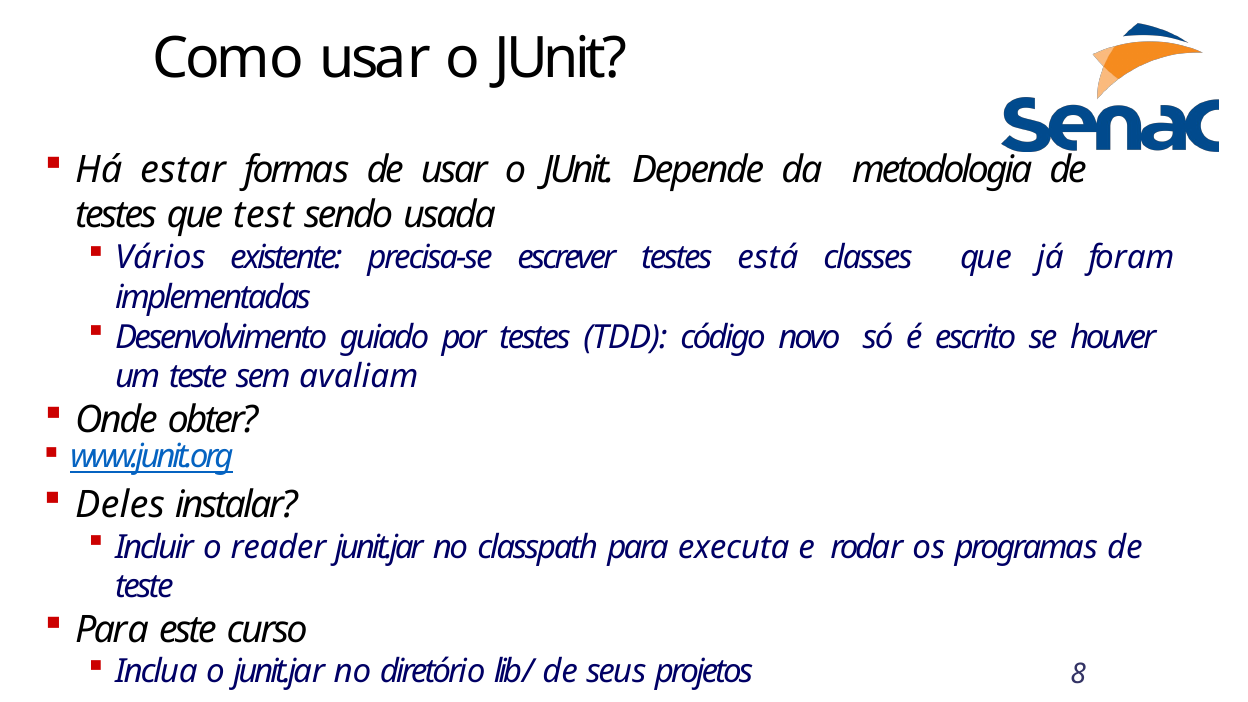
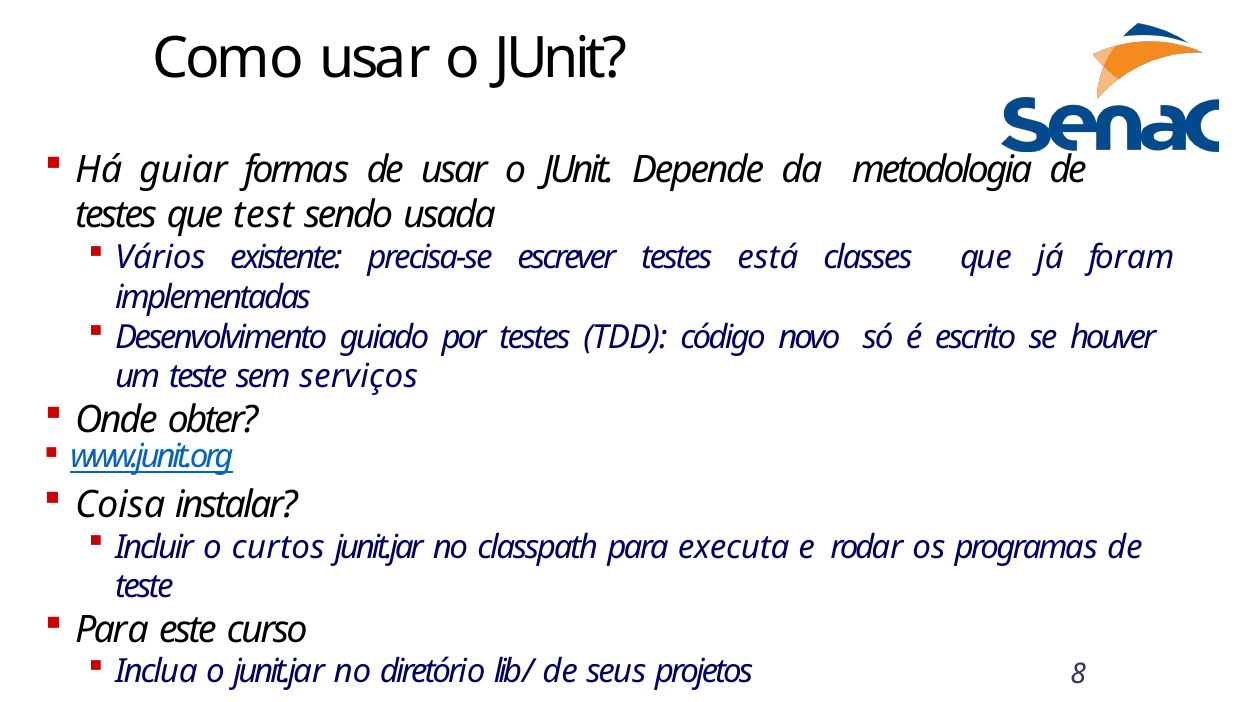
estar: estar -> guiar (183, 170)
avaliam: avaliam -> serviços (359, 377)
Deles: Deles -> Coisa (120, 505)
reader: reader -> curtos (278, 547)
